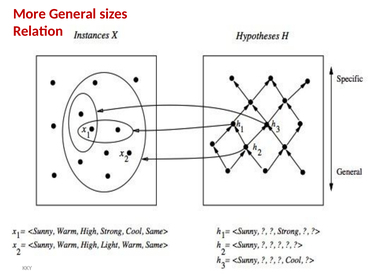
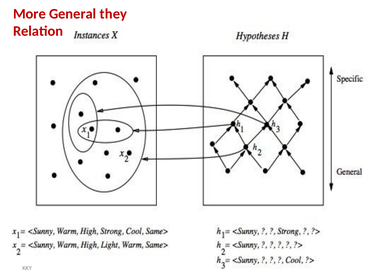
sizes: sizes -> they (113, 14)
